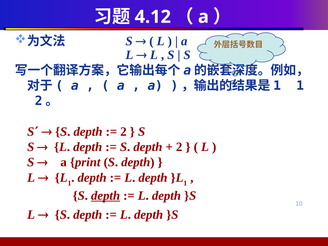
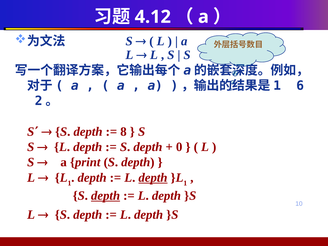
1: 1 -> 6 (300, 86)
2: 2 -> 8 (123, 132)
2: 2 -> 0 (179, 147)
depth underline: none -> present (153, 178)
